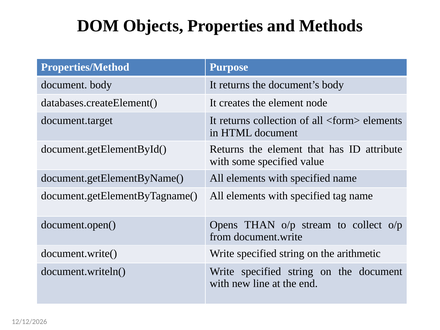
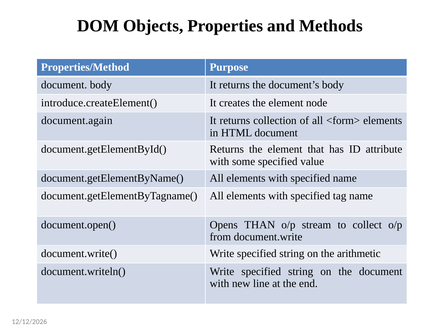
databases.createElement(: databases.createElement( -> introduce.createElement( (99, 103)
document.target: document.target -> document.again (77, 121)
